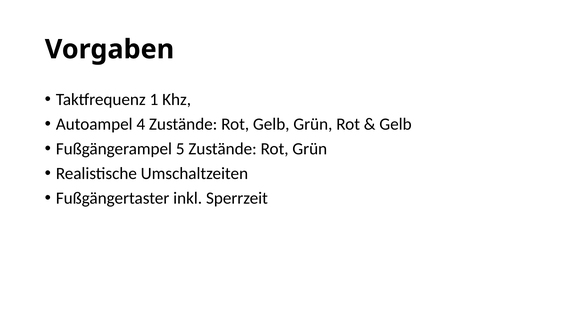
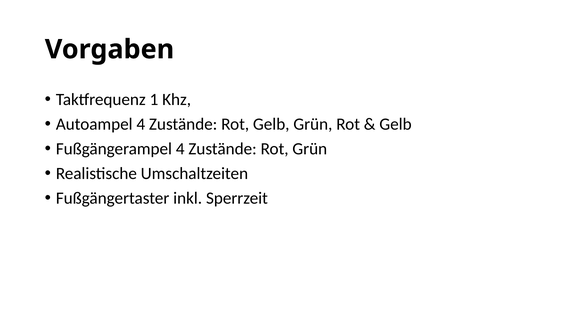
Fußgängerampel 5: 5 -> 4 (180, 149)
